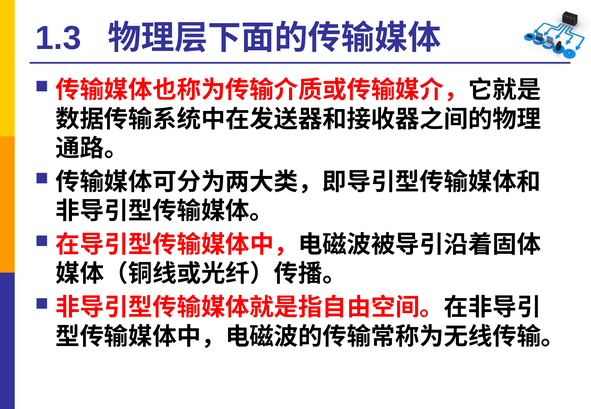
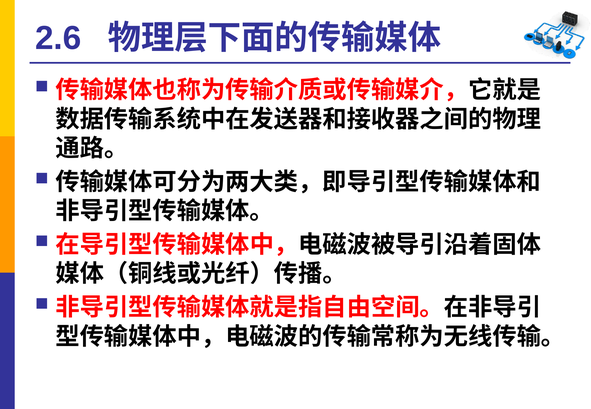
1.3: 1.3 -> 2.6 (58, 38)
